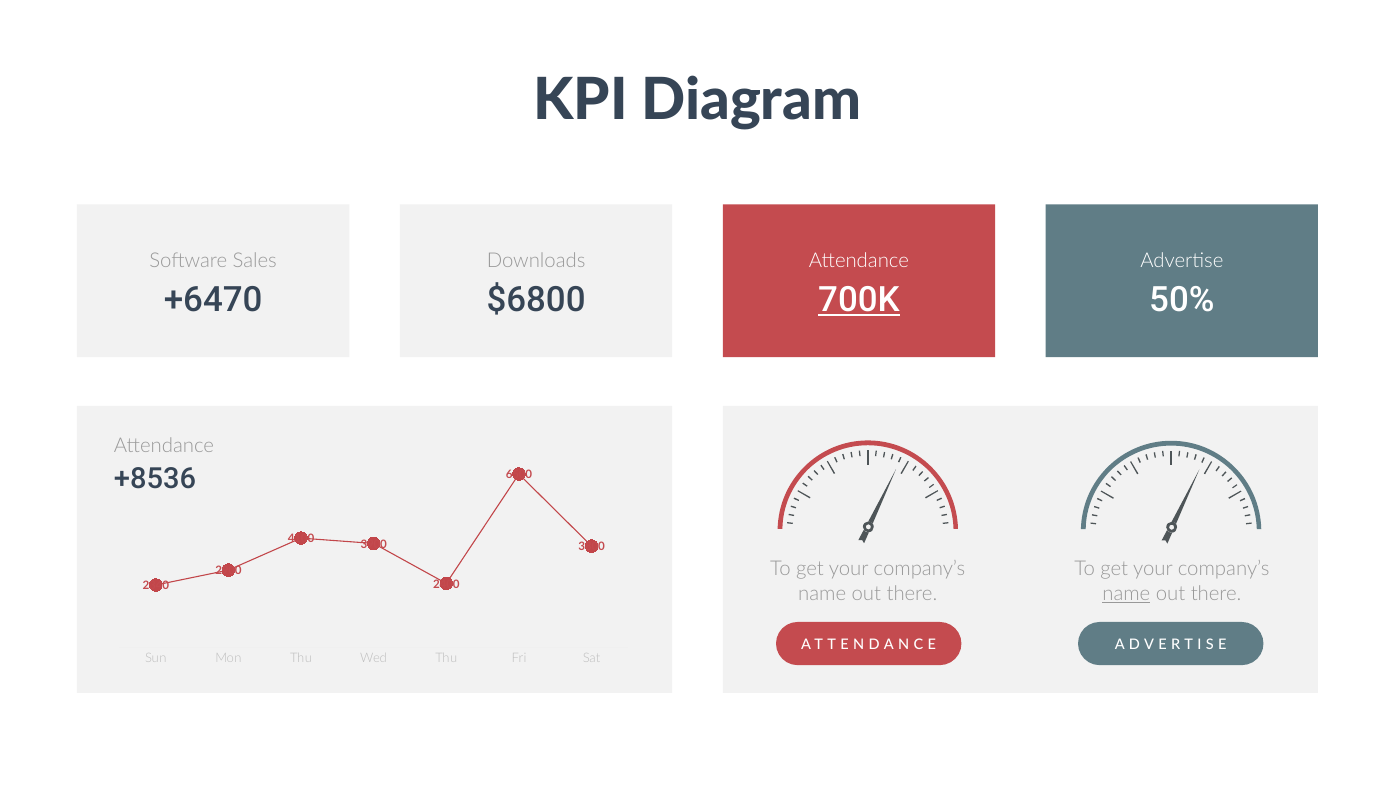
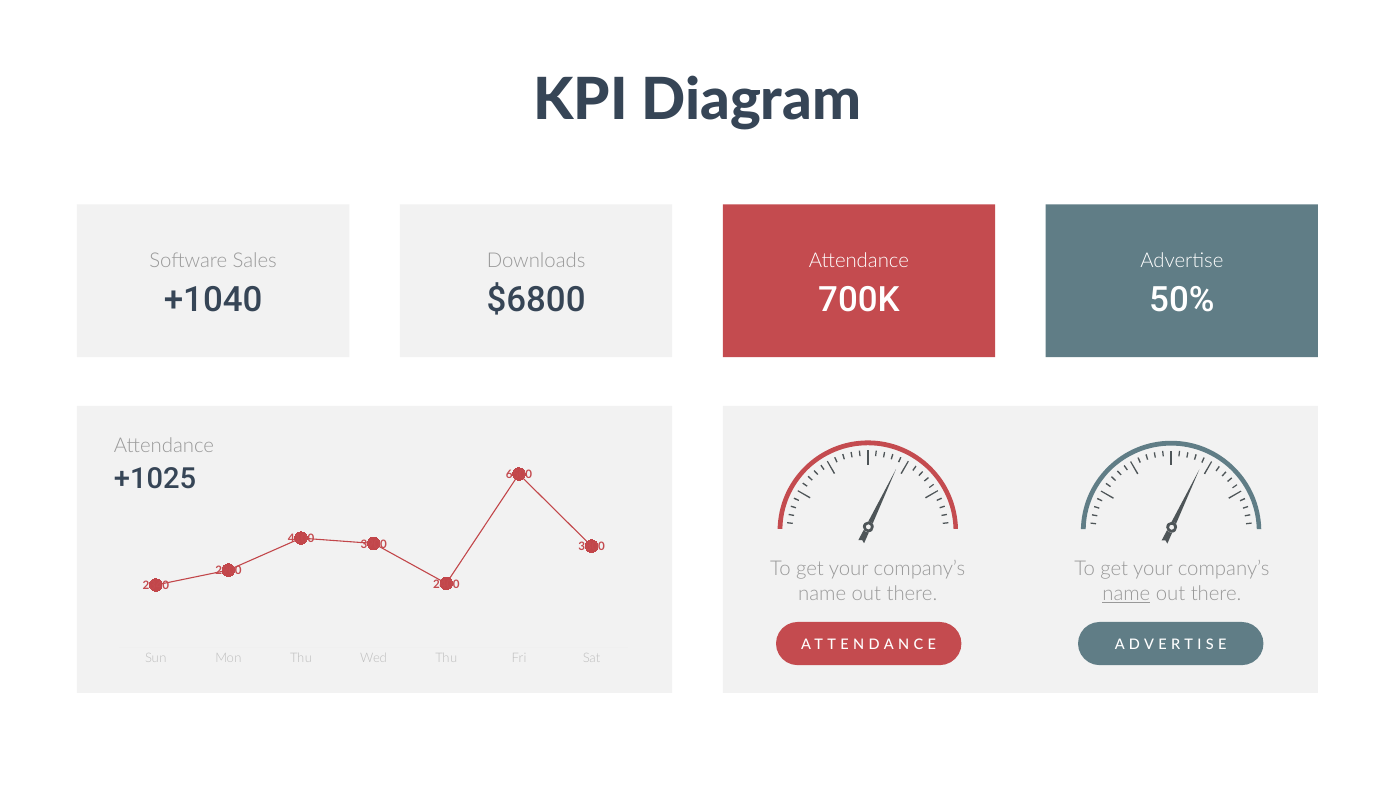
+6470: +6470 -> +1040 (213, 300)
700K underline: present -> none (859, 300)
+8536: +8536 -> +1025 (155, 479)
